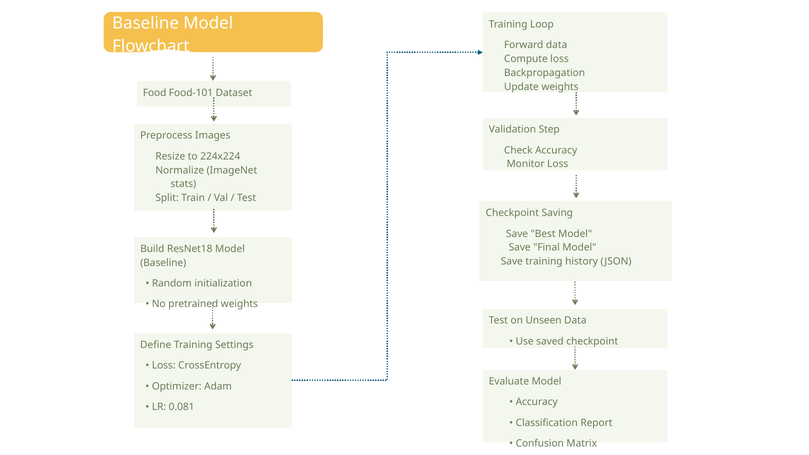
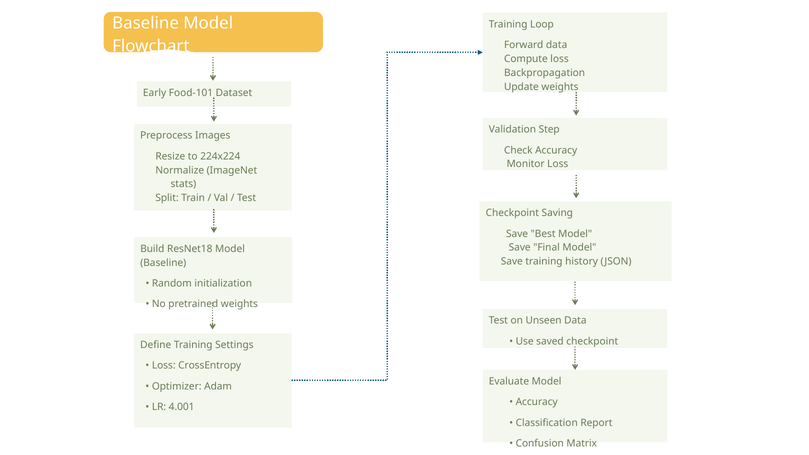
Food: Food -> Early (155, 93)
0.081: 0.081 -> 4.001 (182, 407)
